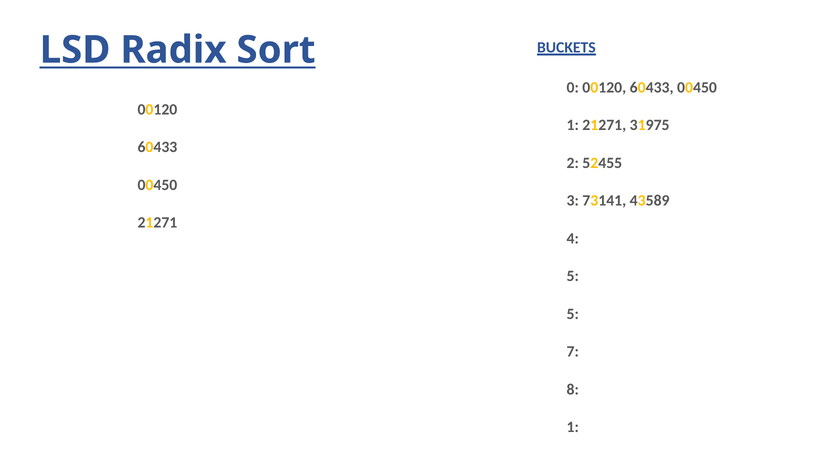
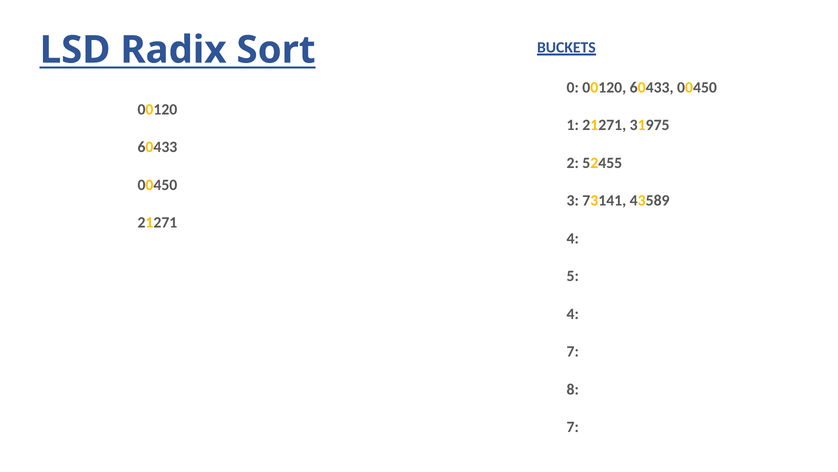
5: 5 -> 4 (573, 313)
1: 1 -> 7 (573, 427)
